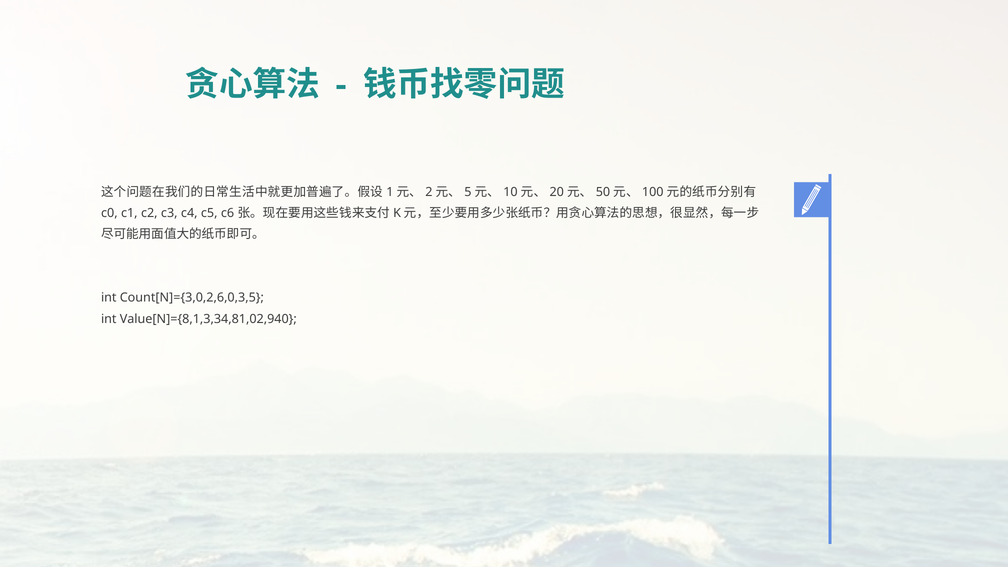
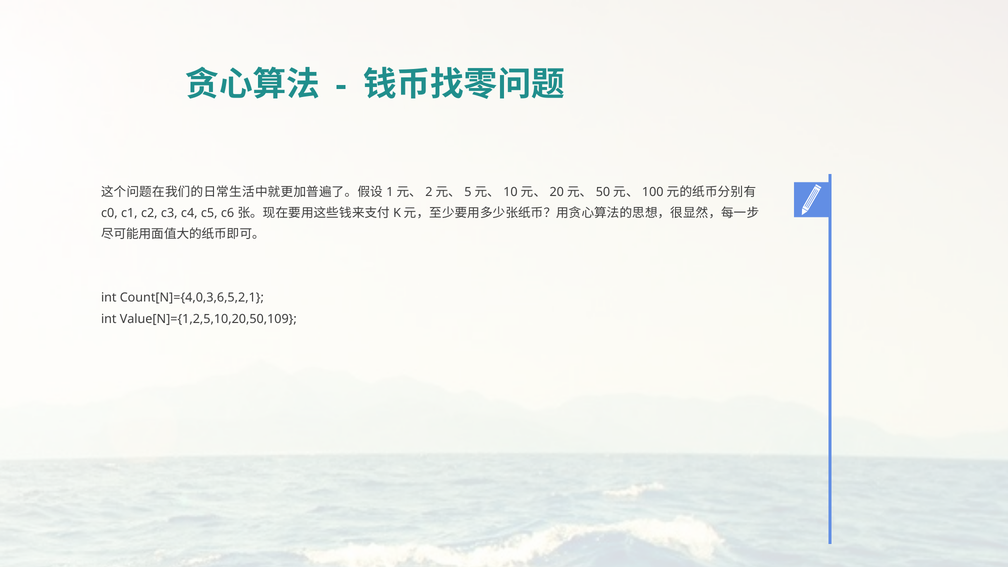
Count[N]={3,0,2,6,0,3,5: Count[N]={3,0,2,6,0,3,5 -> Count[N]={4,0,3,6,5,2,1 (192, 298)
Value[N]={8,1,3,34,81,02,940: Value[N]={8,1,3,34,81,02,940 -> Value[N]={1,2,5,10,20,50,109 (208, 319)
